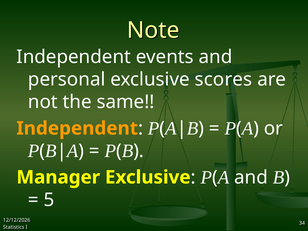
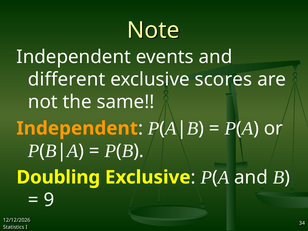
personal: personal -> different (67, 79)
Manager: Manager -> Doubling (58, 177)
5: 5 -> 9 (49, 200)
